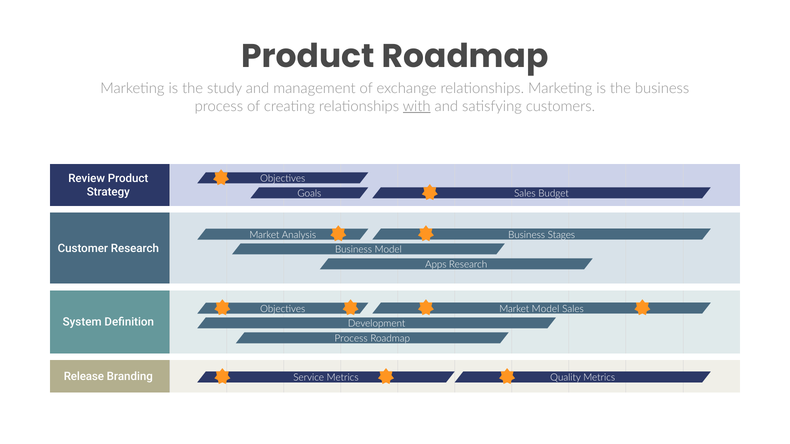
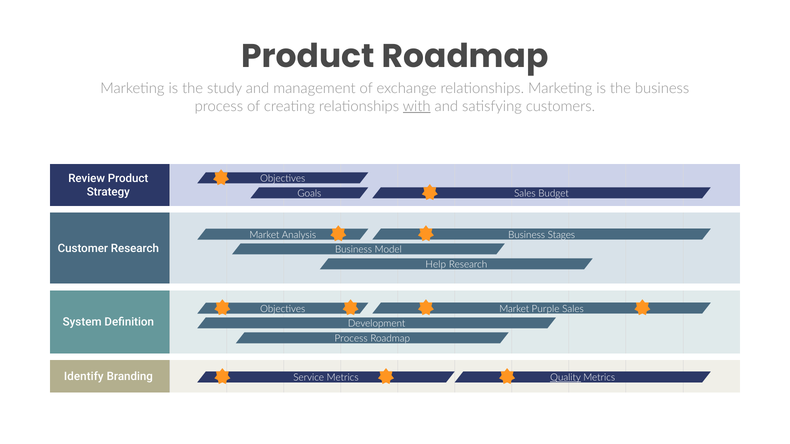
Apps: Apps -> Help (436, 265)
Market Model: Model -> Purple (546, 309)
Release: Release -> Identify (84, 377)
Quality underline: none -> present (566, 378)
